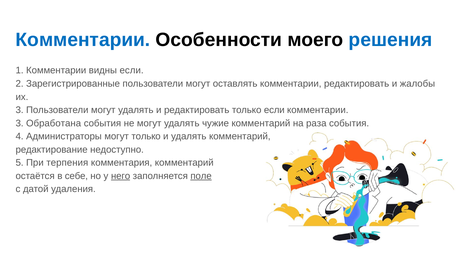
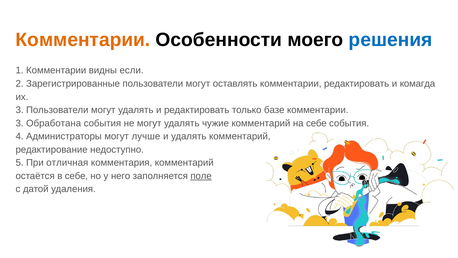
Комментарии colour: blue -> orange (83, 40)
жалобы: жалобы -> комагда (418, 84)
только если: если -> базе (274, 110)
на раза: раза -> себе (316, 123)
могут только: только -> лучше (146, 136)
терпения: терпения -> отличная (67, 163)
него underline: present -> none (121, 176)
